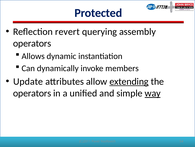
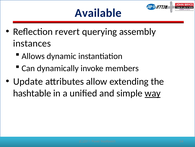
Protected: Protected -> Available (98, 13)
operators: operators -> instances (32, 43)
extending underline: present -> none (129, 81)
operators: operators -> hashtable (32, 93)
